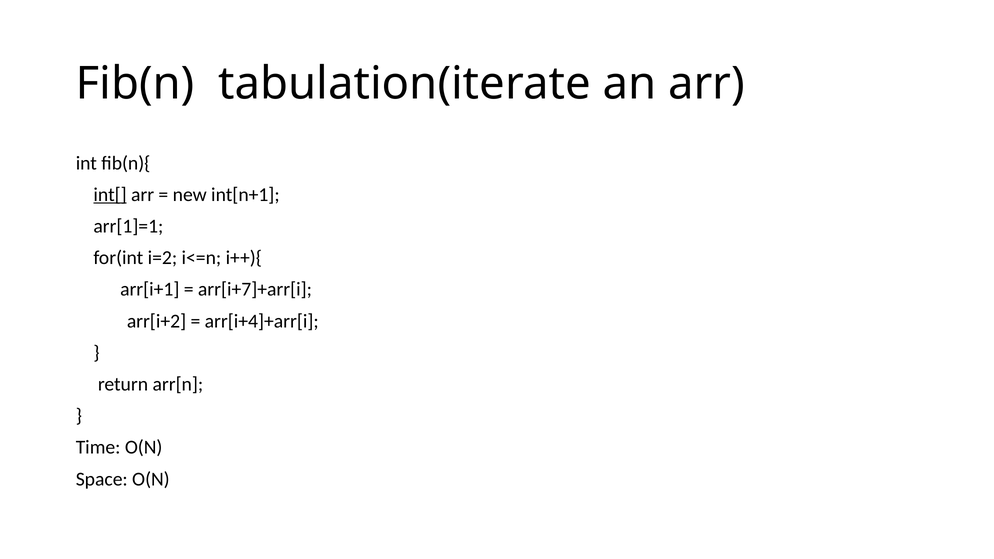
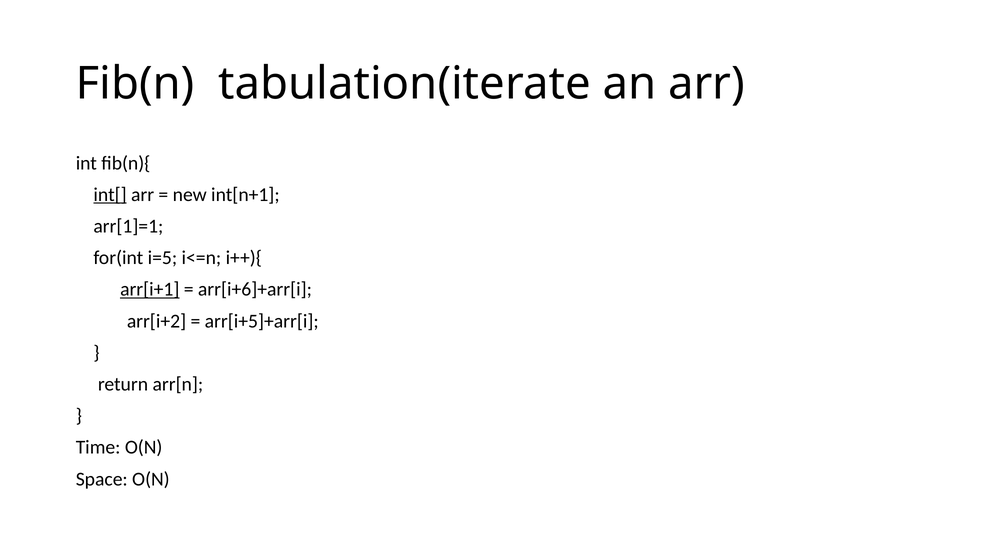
i=2: i=2 -> i=5 (162, 258)
arr[i+1 underline: none -> present (150, 290)
arr[i+7]+arr[i: arr[i+7]+arr[i -> arr[i+6]+arr[i (255, 290)
arr[i+4]+arr[i: arr[i+4]+arr[i -> arr[i+5]+arr[i (262, 321)
